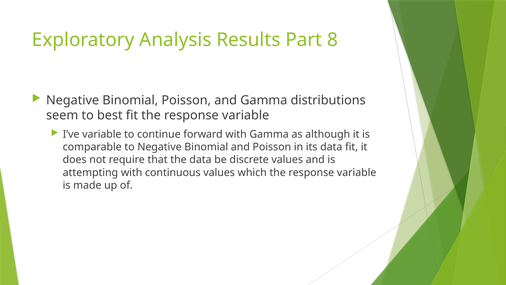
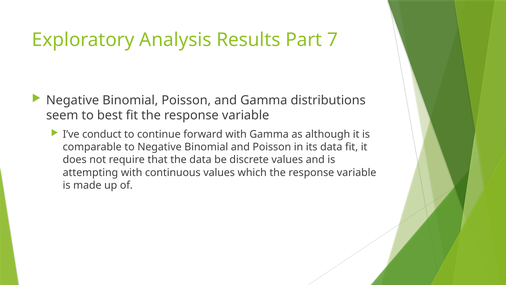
8: 8 -> 7 (332, 40)
I’ve variable: variable -> conduct (102, 134)
